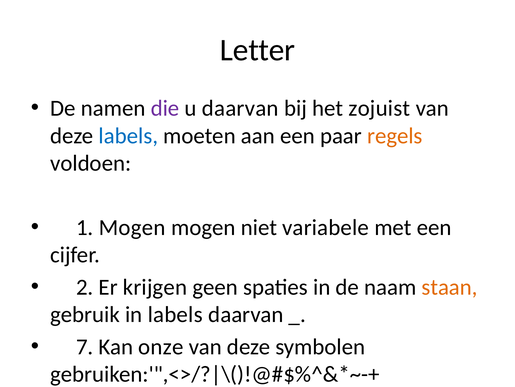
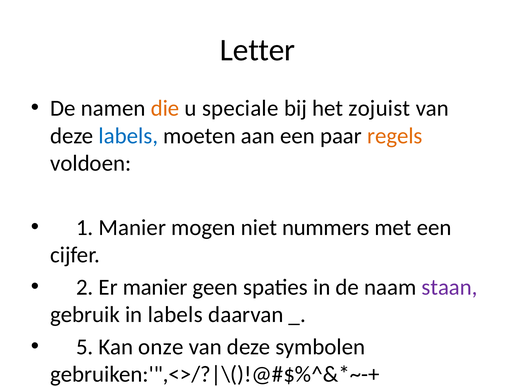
die colour: purple -> orange (165, 108)
u daarvan: daarvan -> speciale (240, 108)
1 Mogen: Mogen -> Manier (132, 227)
variabele: variabele -> nummers (326, 227)
Er krijgen: krijgen -> manier (155, 287)
staan colour: orange -> purple (450, 287)
7: 7 -> 5 (85, 346)
